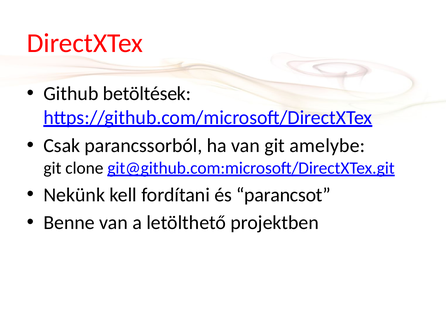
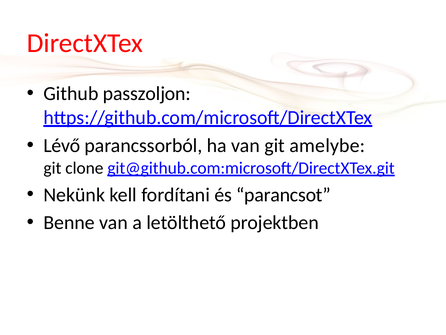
betöltések: betöltések -> passzoljon (147, 94)
Csak: Csak -> Lévő (62, 146)
